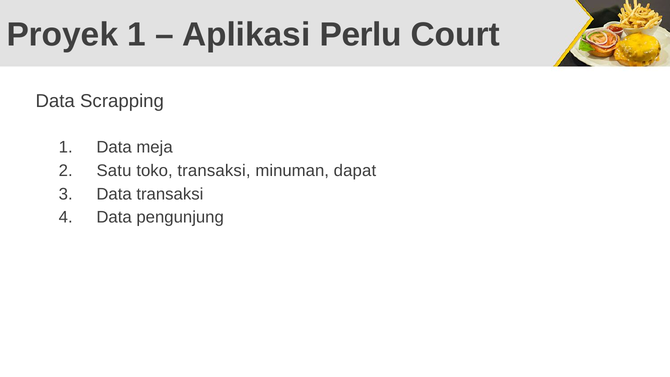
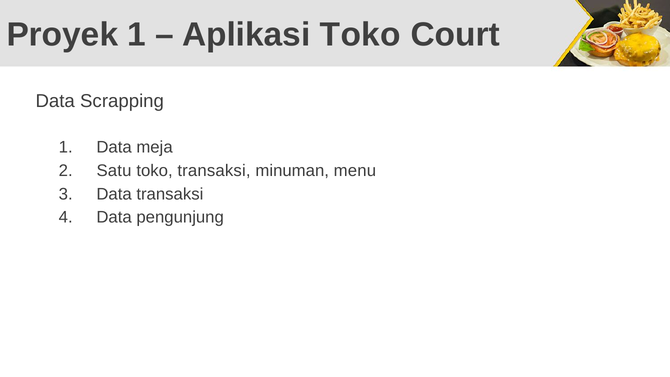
Aplikasi Perlu: Perlu -> Toko (360, 35)
dapat: dapat -> menu (355, 170)
